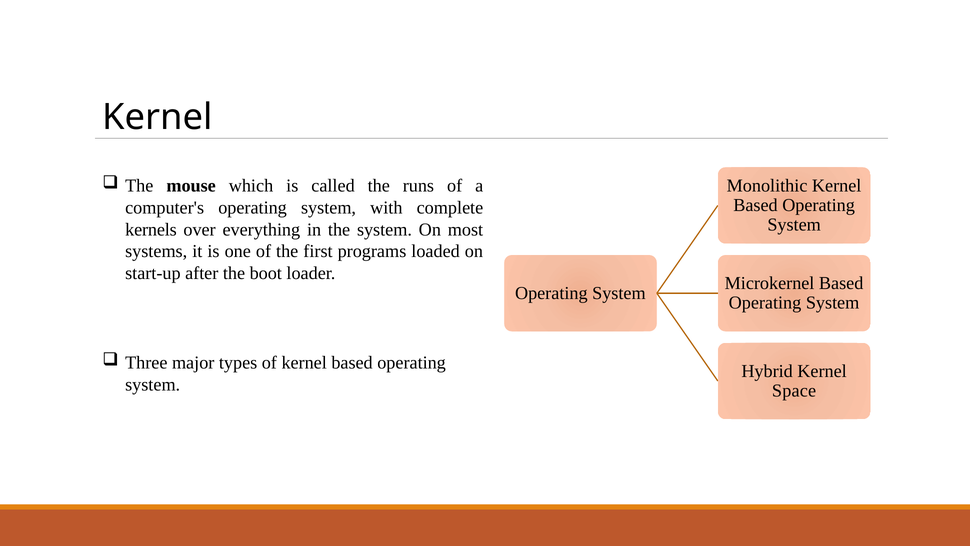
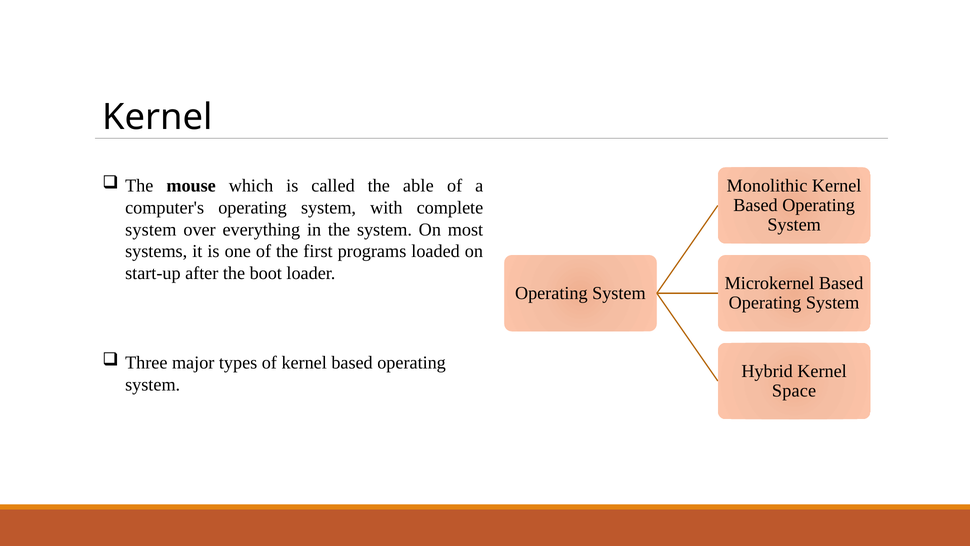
runs: runs -> able (418, 186)
kernels: kernels -> system (151, 229)
